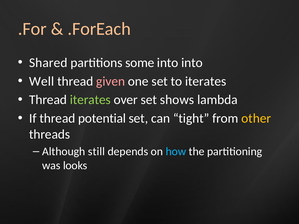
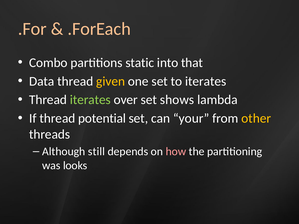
Shared: Shared -> Combo (48, 63)
some: some -> static (140, 63)
into into: into -> that (192, 63)
Well: Well -> Data (42, 81)
given colour: pink -> yellow (111, 81)
tight: tight -> your (191, 119)
how colour: light blue -> pink (176, 152)
